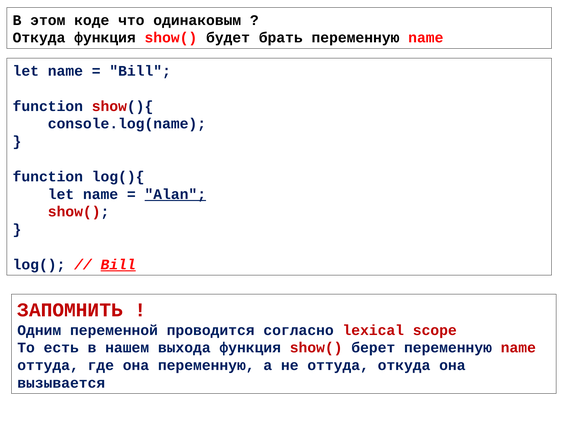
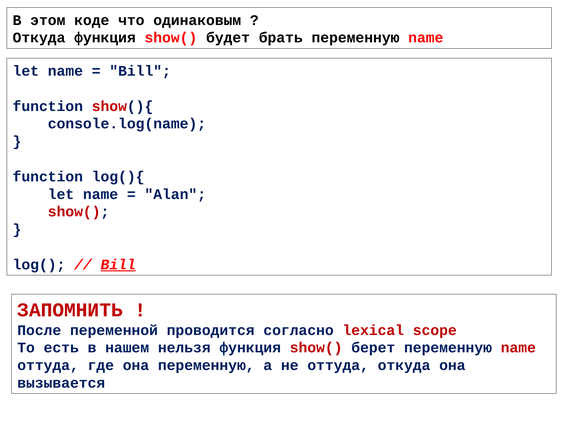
Alan underline: present -> none (175, 194)
Одним: Одним -> После (39, 330)
выхода: выхода -> нельзя (184, 347)
